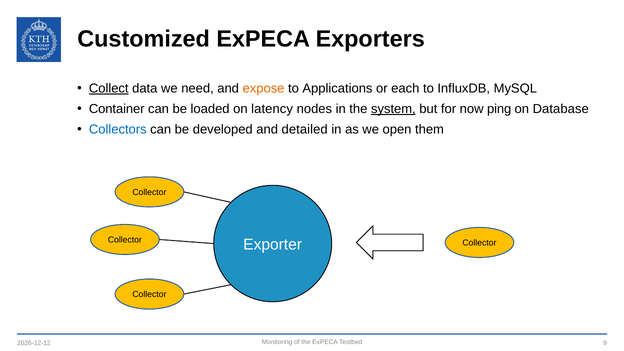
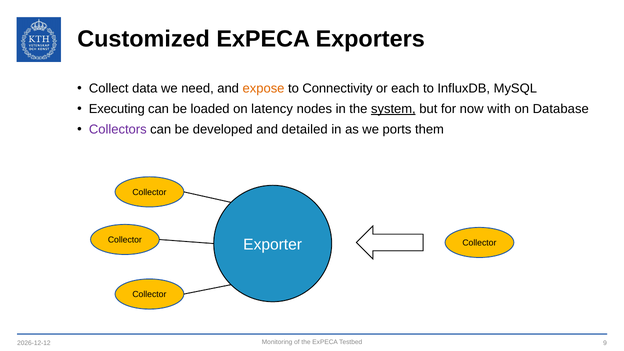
Collect underline: present -> none (109, 88)
Applications: Applications -> Connectivity (338, 88)
Container: Container -> Executing (117, 109)
ping: ping -> with (499, 109)
Collectors colour: blue -> purple (118, 130)
open: open -> ports (397, 130)
